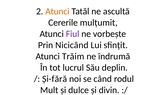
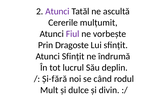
Atunci colour: orange -> purple (57, 11)
Nicicând: Nicicând -> Dragoste (72, 45)
Atunci Trăim: Trăim -> Sfințit (73, 56)
